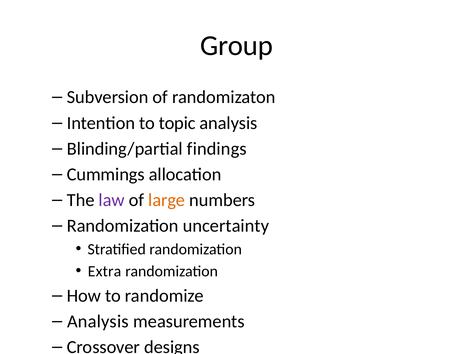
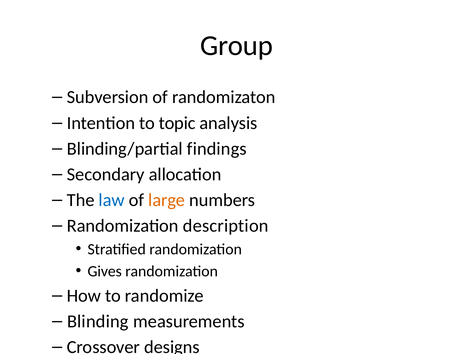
Cummings: Cummings -> Secondary (106, 175)
law colour: purple -> blue (112, 201)
uncertainty: uncertainty -> description (226, 226)
Extra: Extra -> Gives (105, 272)
Analysis: Analysis -> Blinding (98, 322)
